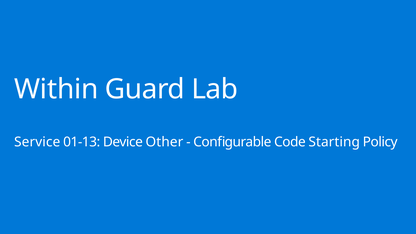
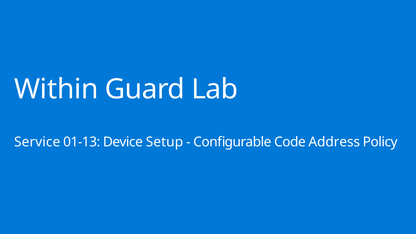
Other: Other -> Setup (164, 142)
Starting: Starting -> Address (334, 142)
